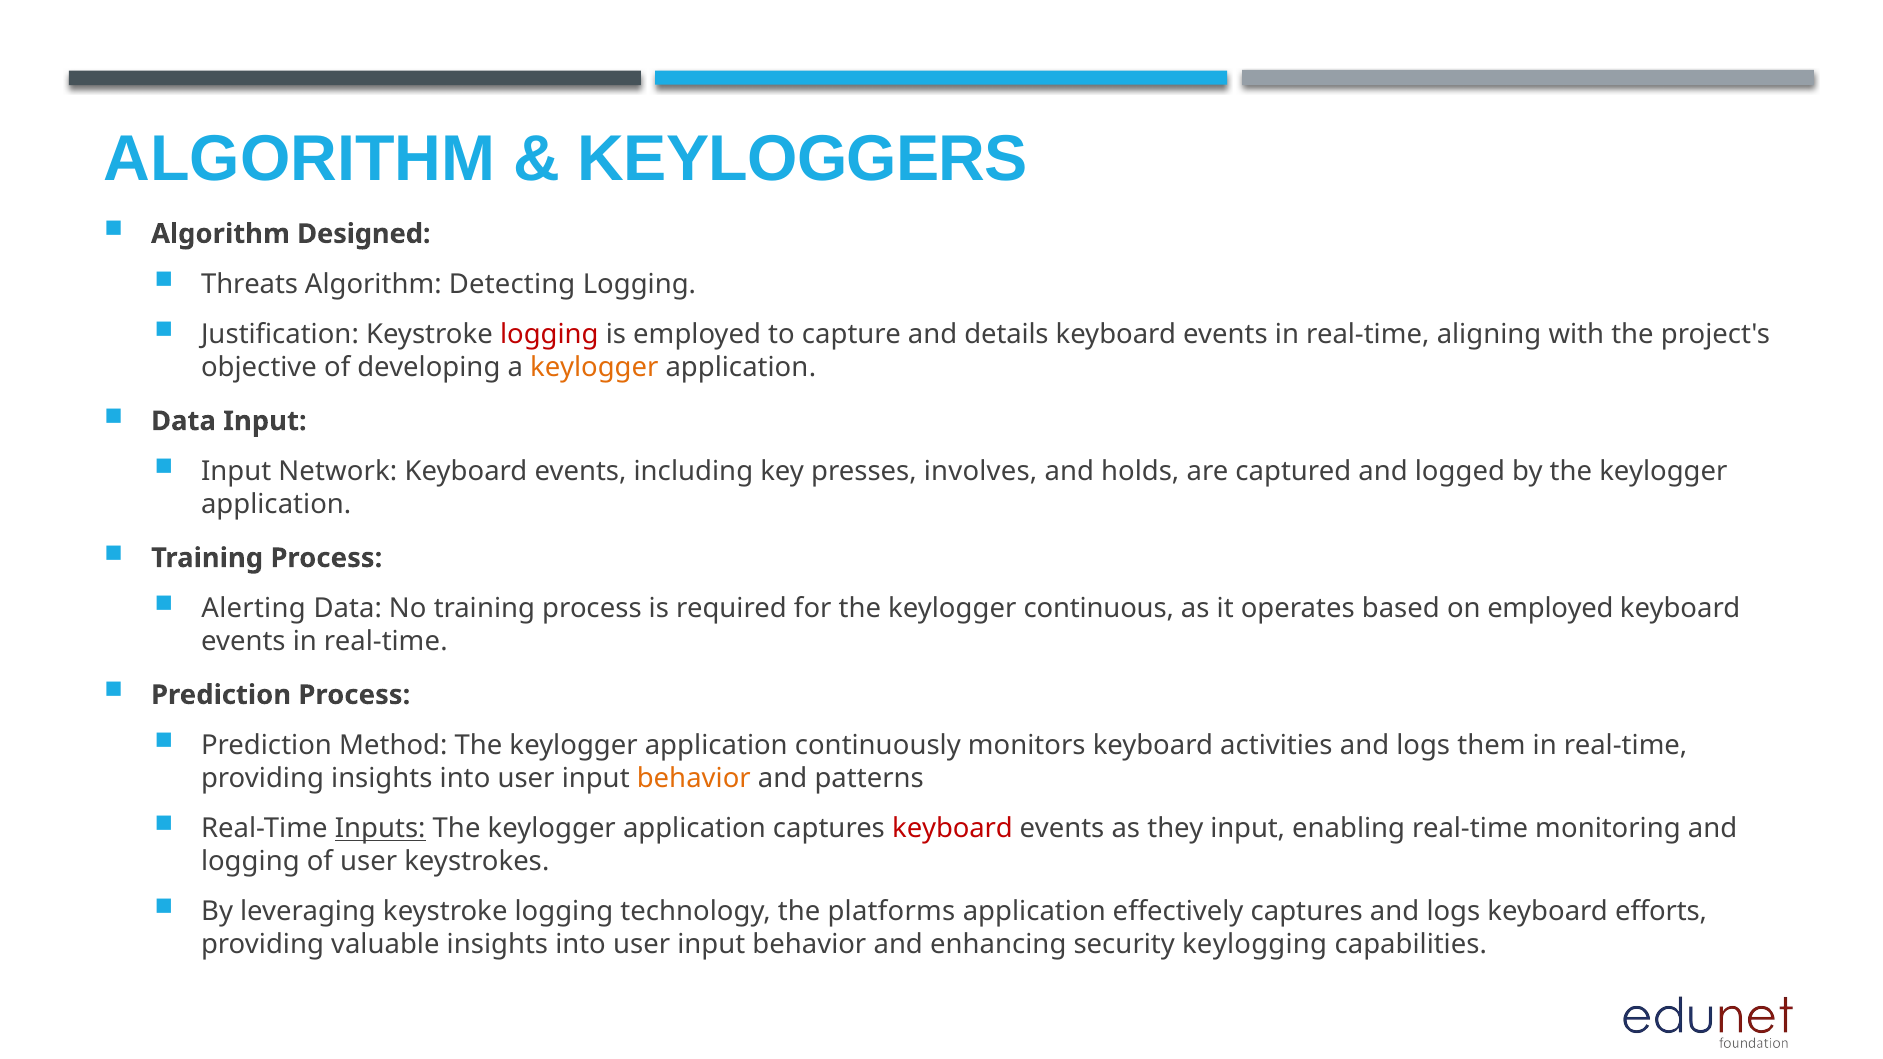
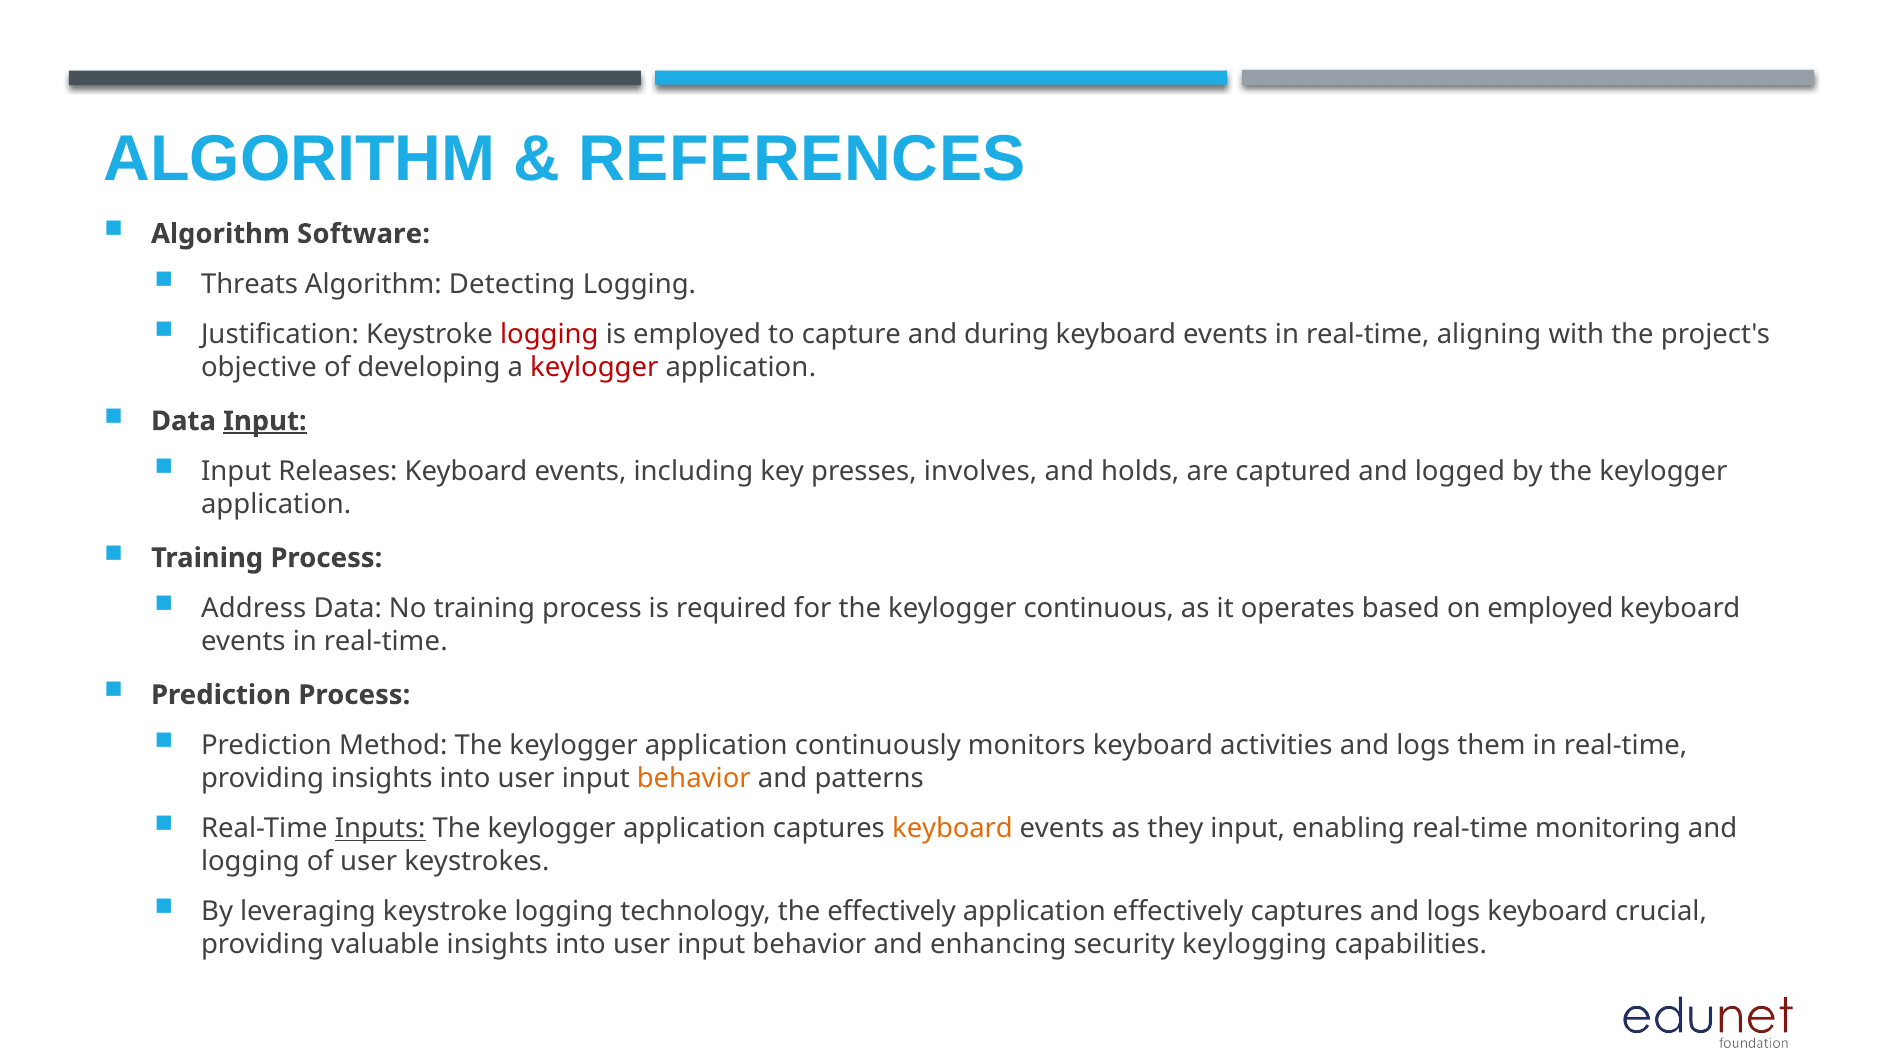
KEYLOGGERS: KEYLOGGERS -> REFERENCES (802, 159)
Designed: Designed -> Software (364, 234)
details: details -> during (1007, 335)
keylogger colour: orange -> red (594, 368)
Input underline: none -> present (265, 421)
Network: Network -> Releases (338, 471)
Alerting: Alerting -> Address (254, 608)
keyboard colour: red -> orange (952, 829)
the platforms: platforms -> effectively (892, 912)
efforts: efforts -> crucial (1661, 912)
